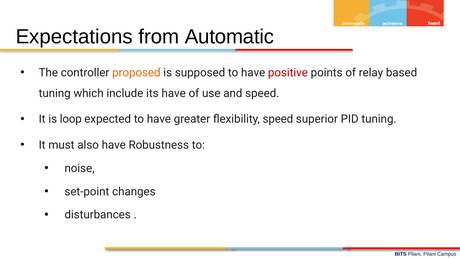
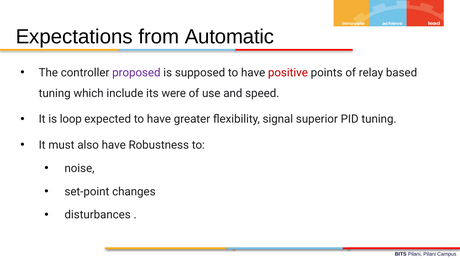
proposed colour: orange -> purple (136, 73)
its have: have -> were (174, 93)
flexibility speed: speed -> signal (278, 119)
